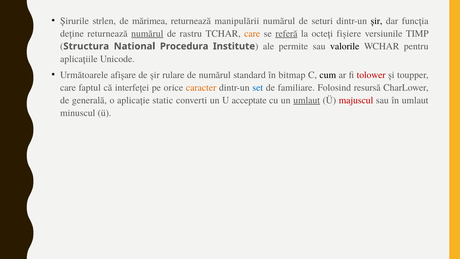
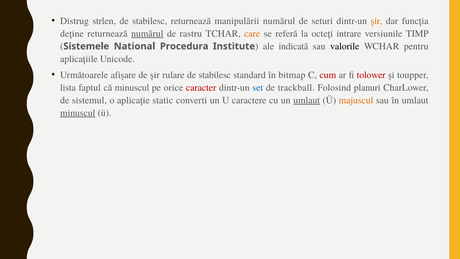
Șirurile: Șirurile -> Distrug (75, 21)
strlen de mărimea: mărimea -> stabilesc (150, 21)
șir colour: black -> orange (376, 21)
referă underline: present -> none (286, 34)
fișiere: fișiere -> intrare (349, 34)
Structura: Structura -> Sistemele (86, 46)
permite: permite -> indicată (293, 46)
numărul: numărul -> stabilesc (215, 75)
cum colour: black -> red (328, 75)
care: care -> lista (68, 88)
că interfeței: interfeței -> minuscul (132, 88)
caracter colour: orange -> red (201, 88)
familiare: familiare -> trackball (296, 88)
resursă: resursă -> planuri (367, 88)
generală: generală -> sistemul (89, 100)
acceptate: acceptate -> caractere (249, 100)
majuscul colour: red -> orange (356, 100)
minuscul underline: none -> present (78, 113)
